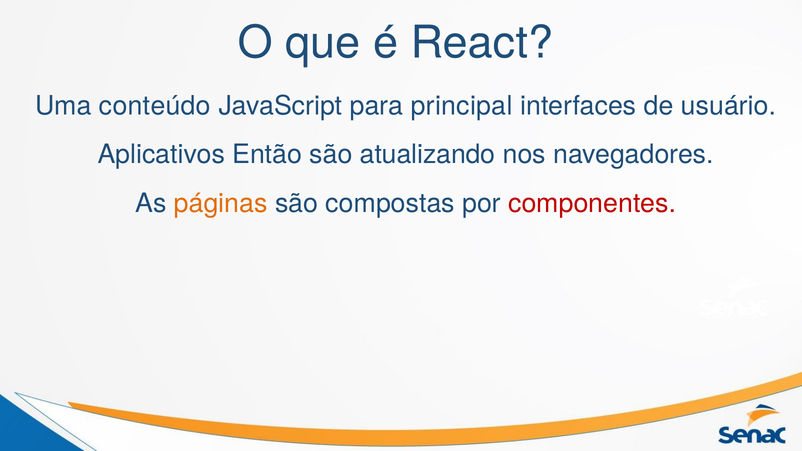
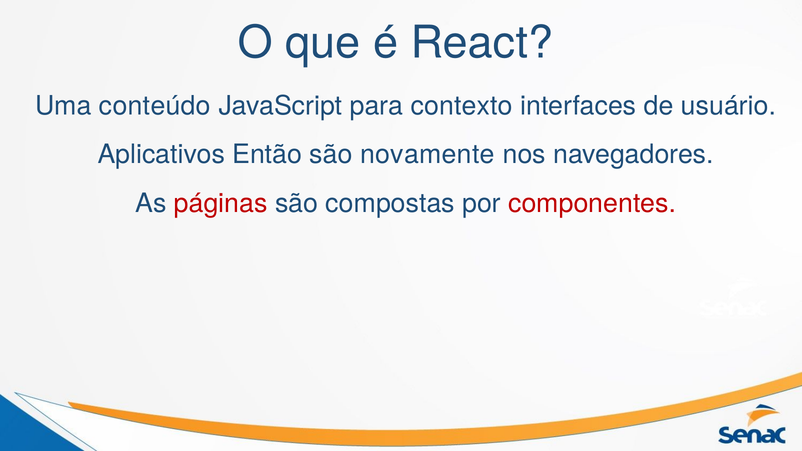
principal: principal -> contexto (462, 106)
atualizando: atualizando -> novamente (427, 155)
páginas colour: orange -> red (221, 204)
